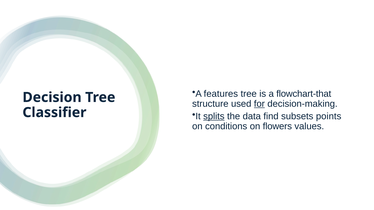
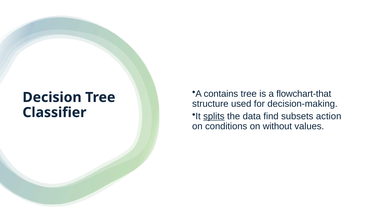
features: features -> contains (221, 94)
for underline: present -> none (259, 104)
points: points -> action (329, 116)
flowers: flowers -> without (277, 127)
